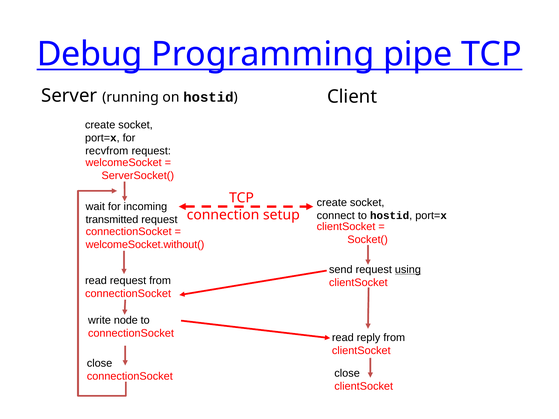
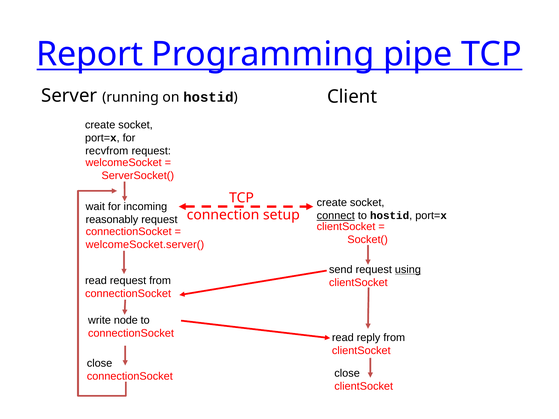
Debug: Debug -> Report (90, 54)
connect underline: none -> present (336, 216)
transmitted: transmitted -> reasonably (112, 220)
welcomeSocket.without(: welcomeSocket.without( -> welcomeSocket.server( (145, 245)
